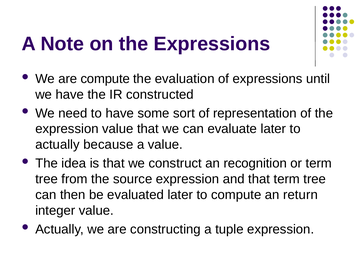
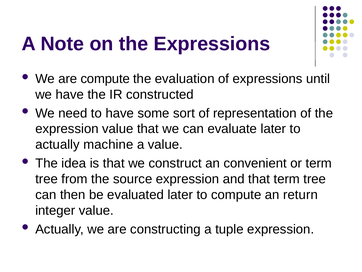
because: because -> machine (108, 144)
recognition: recognition -> convenient (255, 163)
